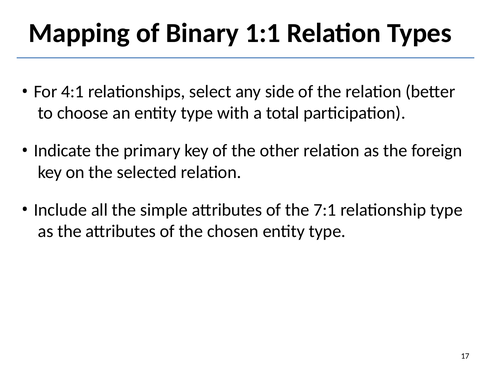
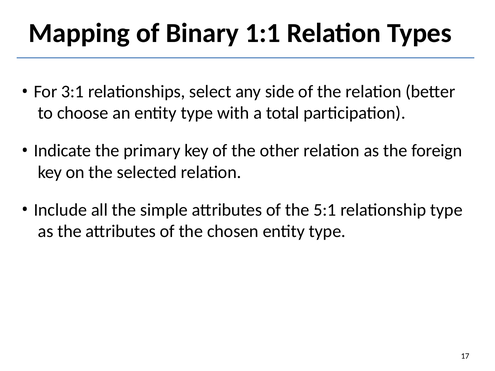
4:1: 4:1 -> 3:1 (73, 92)
7:1: 7:1 -> 5:1 (325, 210)
